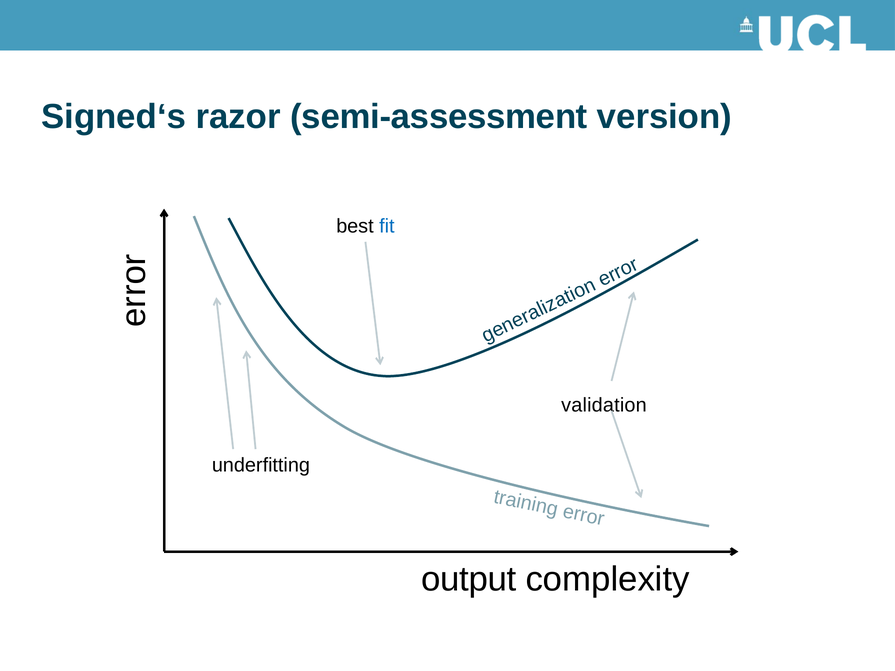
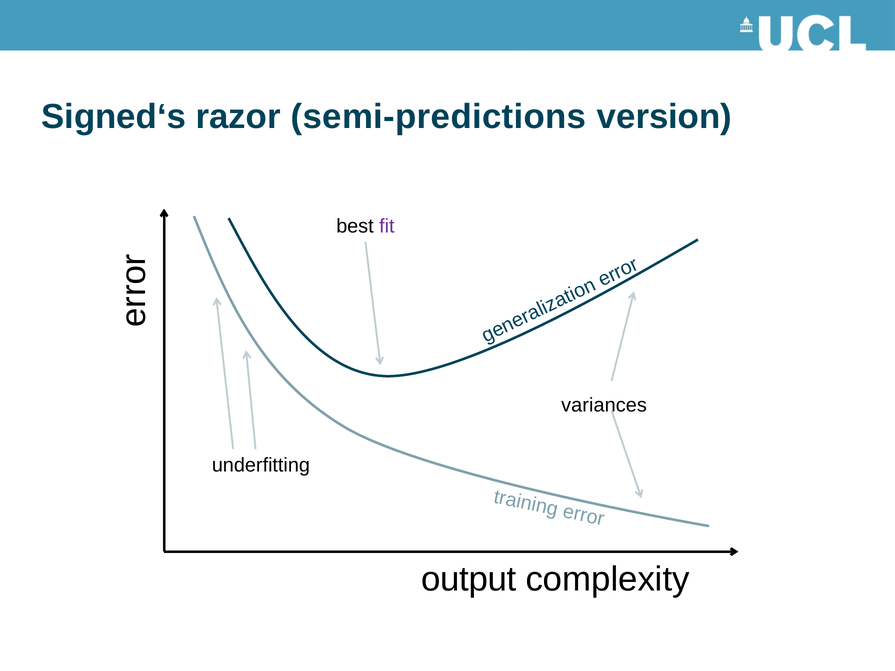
semi-assessment: semi-assessment -> semi-predictions (439, 117)
fit colour: blue -> purple (387, 226)
validation: validation -> variances (604, 405)
